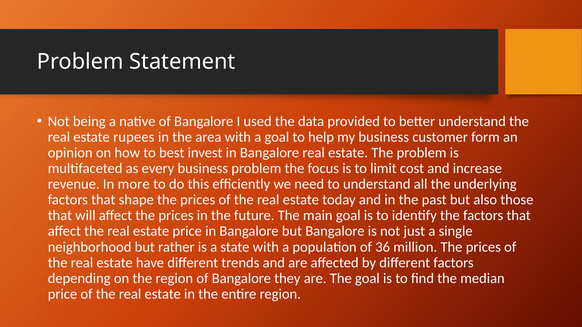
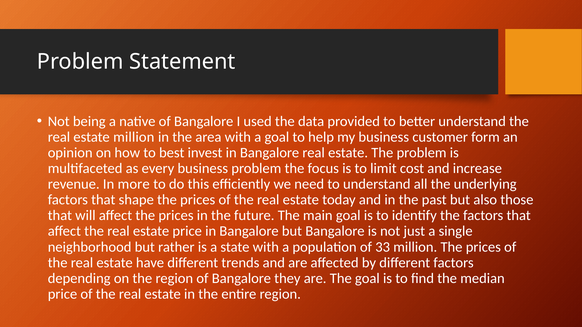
estate rupees: rupees -> million (134, 137)
36: 36 -> 33 (383, 247)
